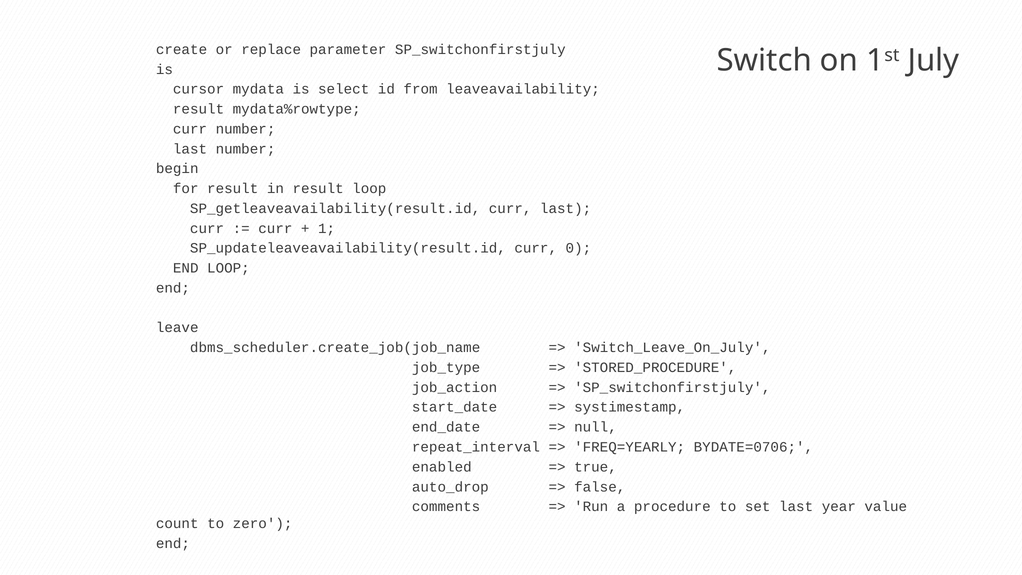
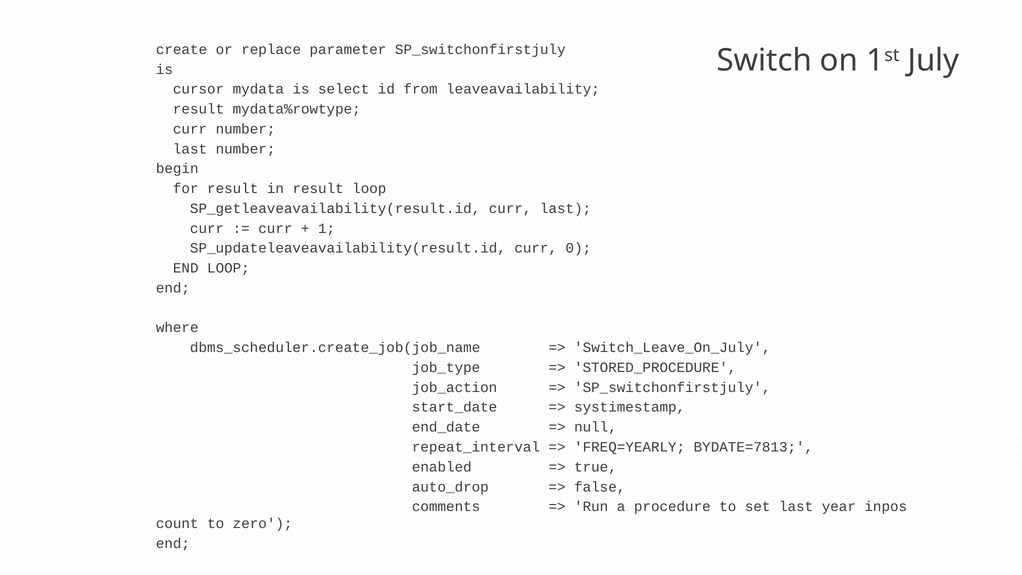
leave: leave -> where (177, 328)
BYDATE=0706: BYDATE=0706 -> BYDATE=7813 (753, 447)
value: value -> inpos (886, 507)
